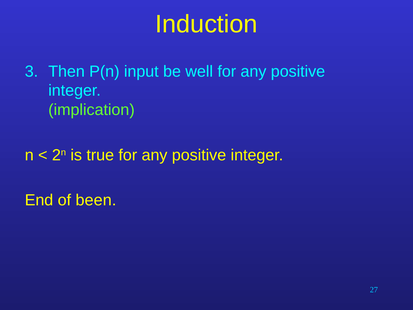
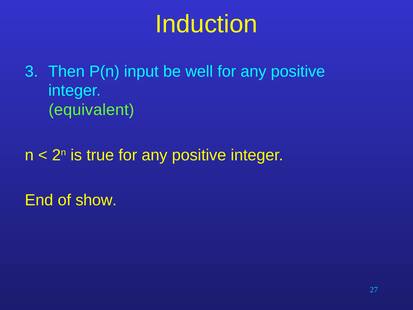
implication: implication -> equivalent (91, 110)
been: been -> show (96, 200)
